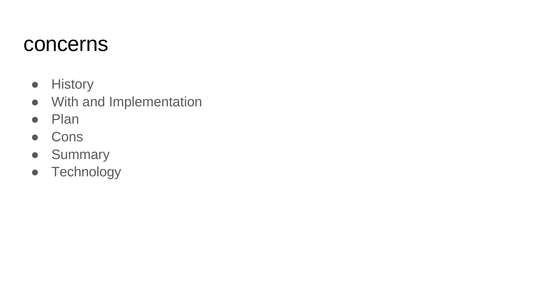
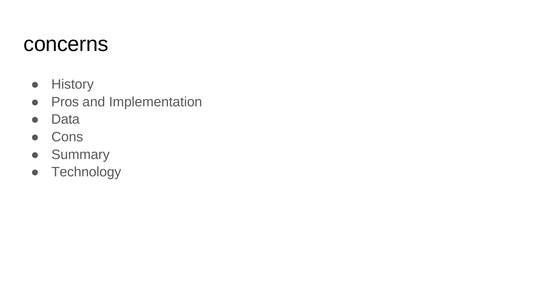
With: With -> Pros (65, 102)
Plan: Plan -> Data (65, 120)
